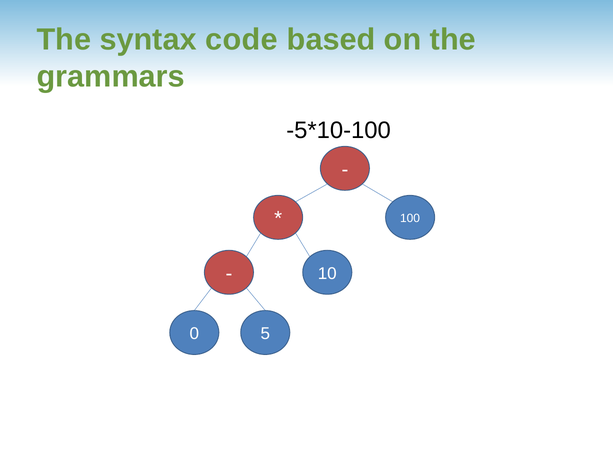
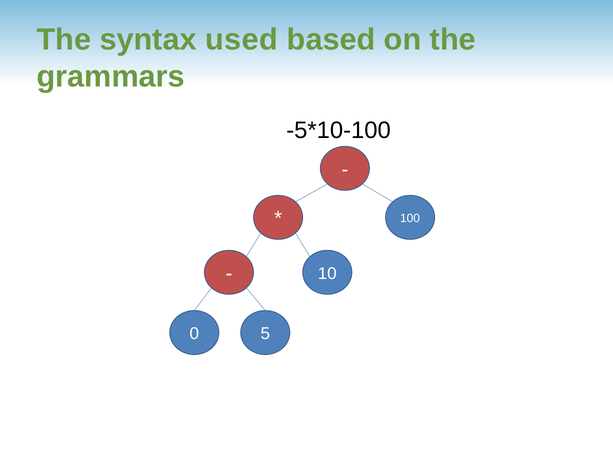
code: code -> used (242, 40)
